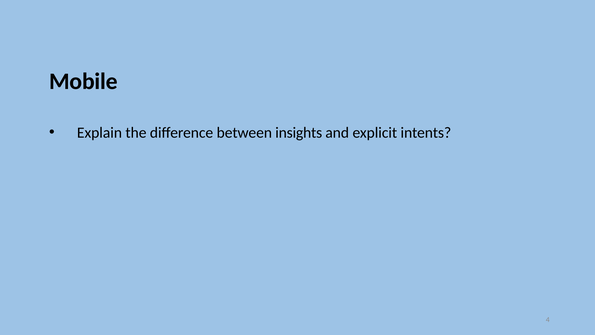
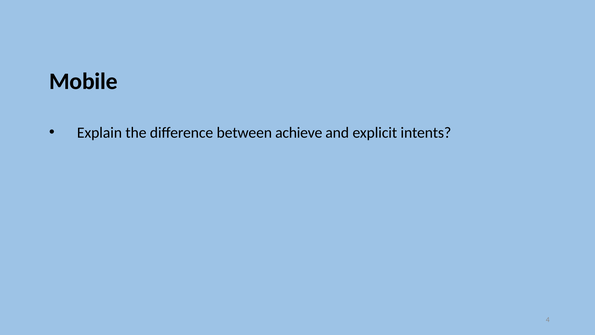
insights: insights -> achieve (299, 133)
